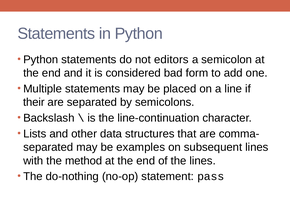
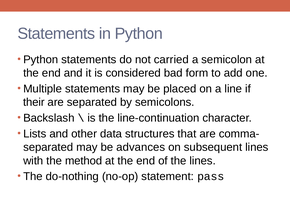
editors: editors -> carried (171, 60)
examples: examples -> advances (141, 148)
